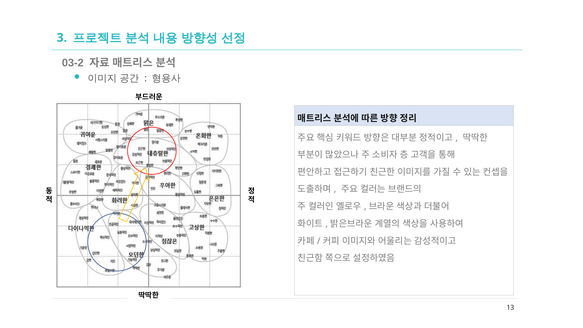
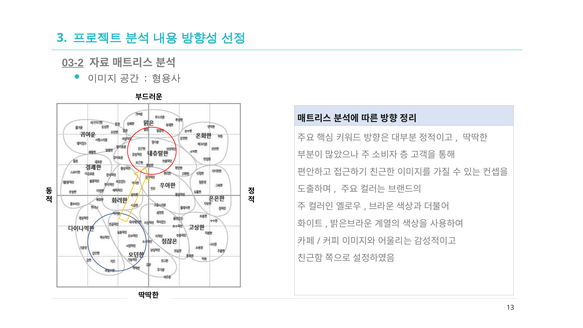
03-2 underline: none -> present (73, 63)
